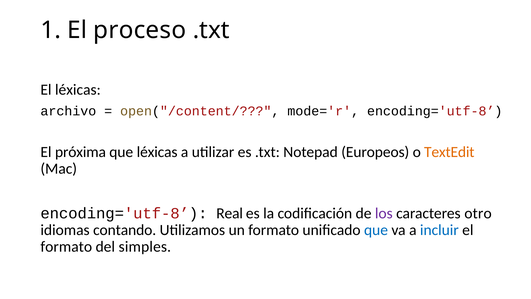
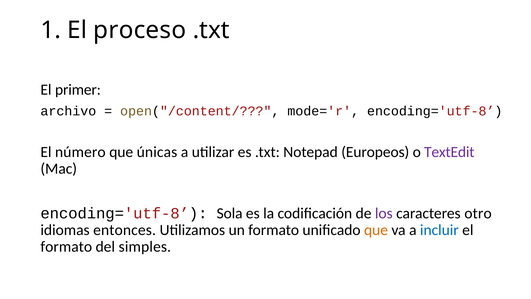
El léxicas: léxicas -> primer (78, 90)
próxima: próxima -> número (80, 152)
que léxicas: léxicas -> únicas (157, 152)
TextEdit colour: orange -> purple (449, 152)
Real: Real -> Sola (230, 213)
contando: contando -> entonces (125, 230)
que colour: blue -> orange (376, 230)
